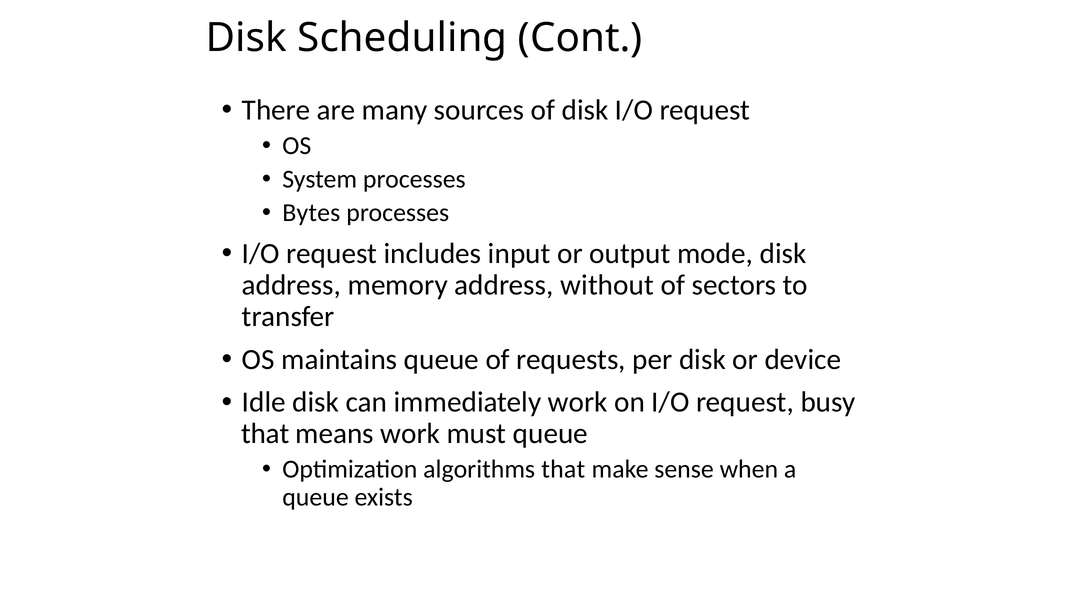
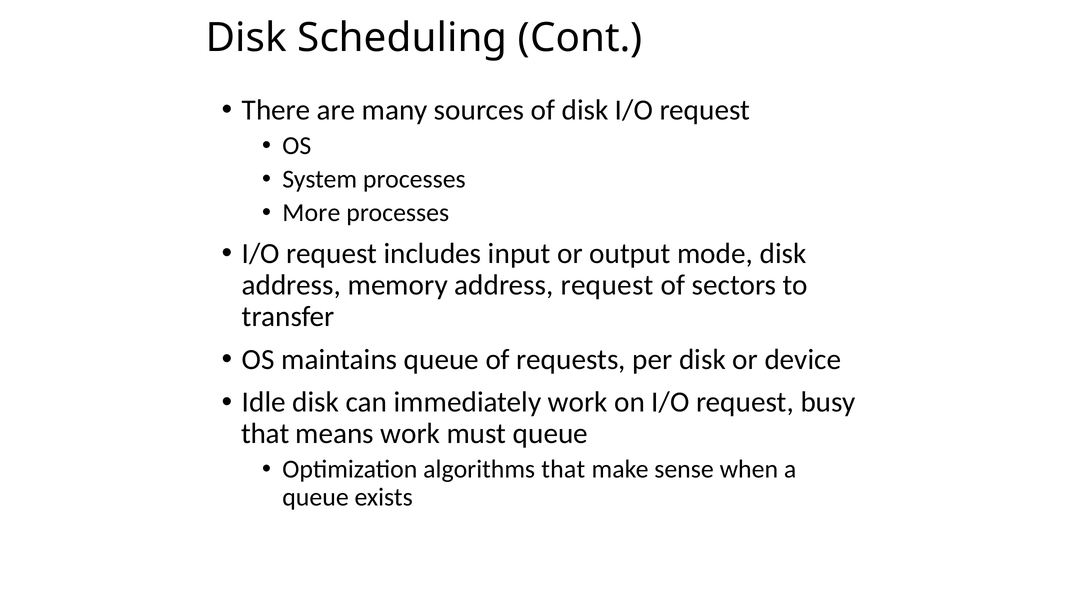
Bytes: Bytes -> More (311, 213)
address without: without -> request (607, 285)
